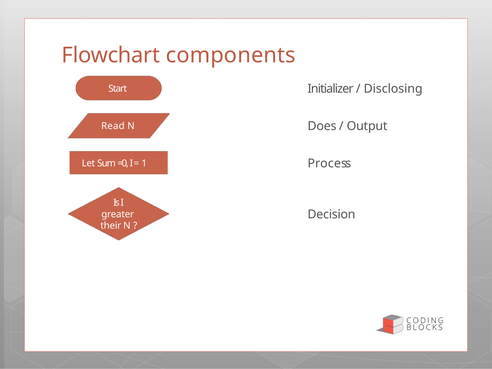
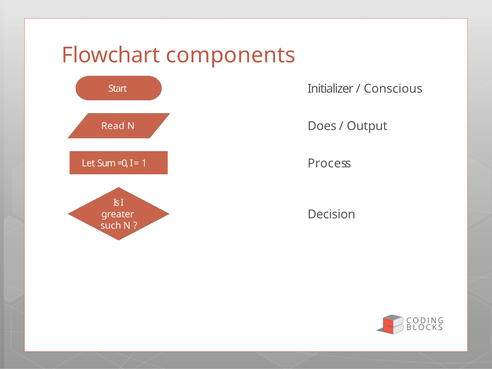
Disclosing: Disclosing -> Conscious (393, 89)
their: their -> such (111, 226)
